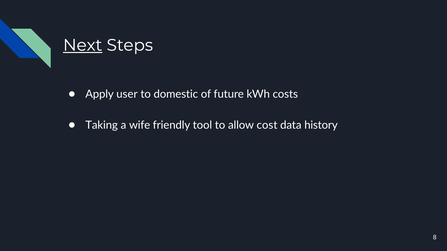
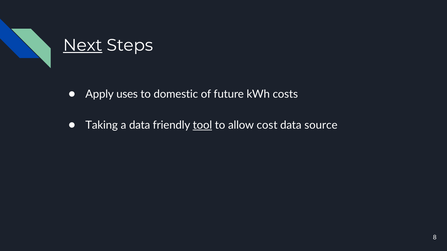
user: user -> uses (127, 94)
a wife: wife -> data (140, 125)
tool underline: none -> present (202, 125)
history: history -> source (321, 125)
